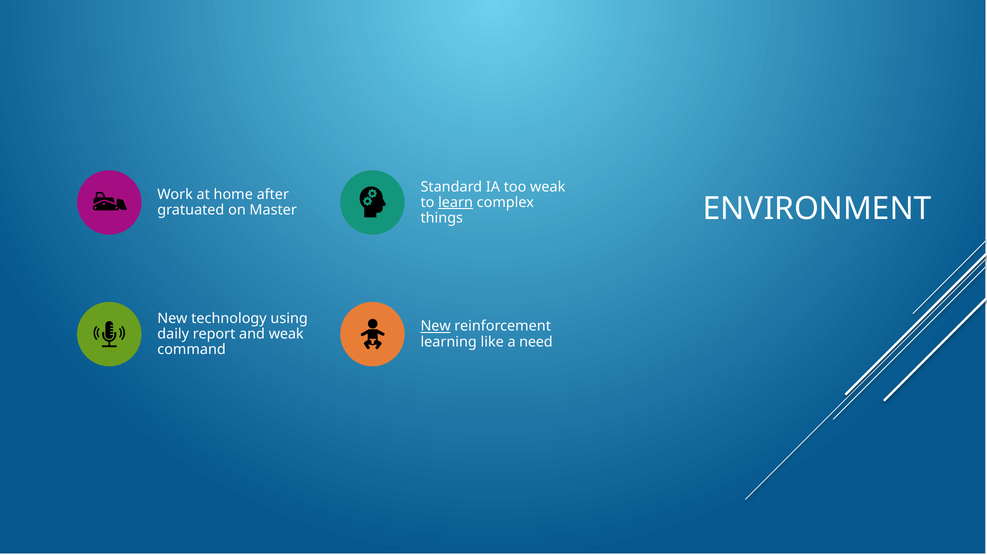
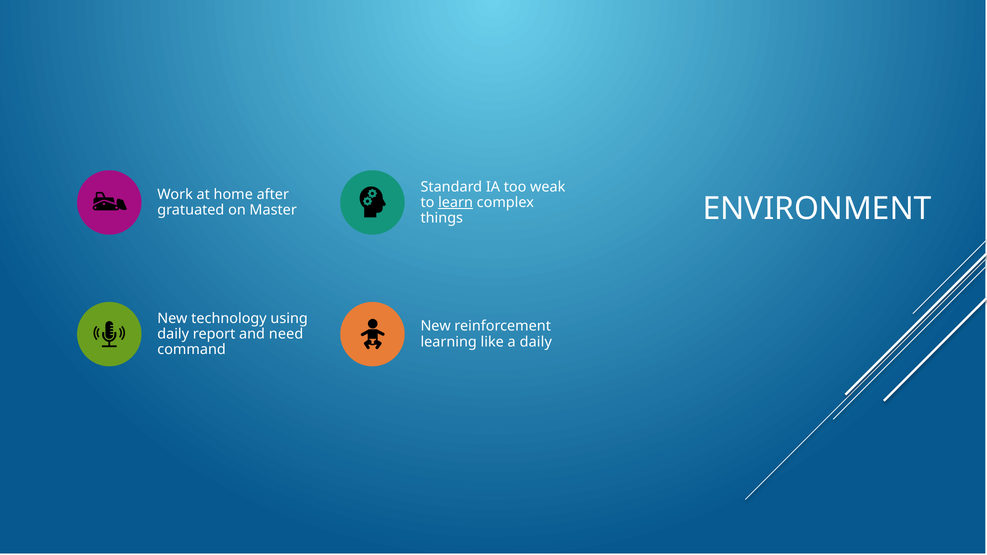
New underline: present -> none (436, 326)
and weak: weak -> need (286, 334)
a need: need -> daily (536, 342)
